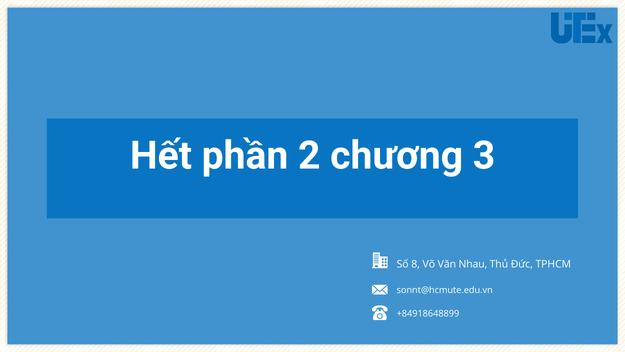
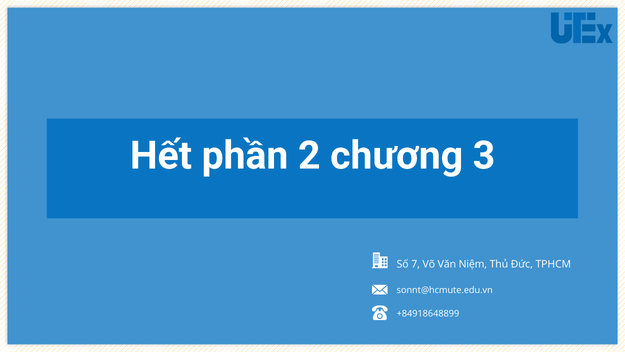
8: 8 -> 7 (416, 264)
Nhau: Nhau -> Niệm (473, 264)
